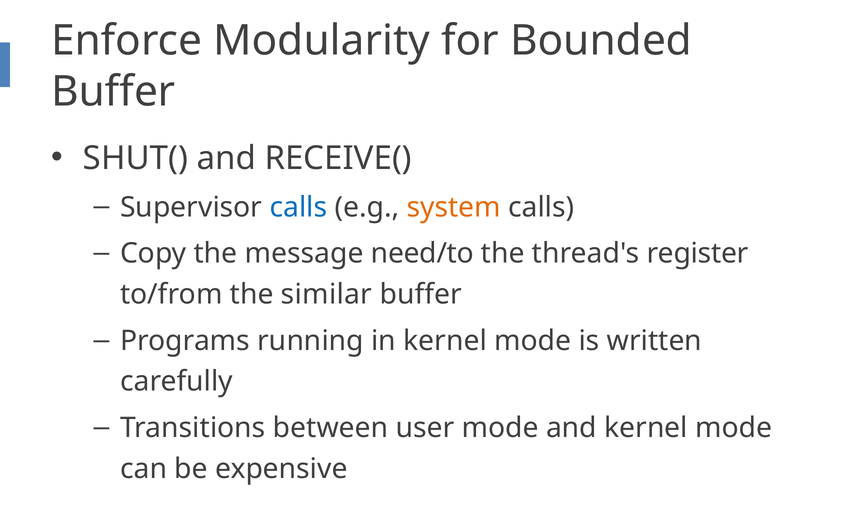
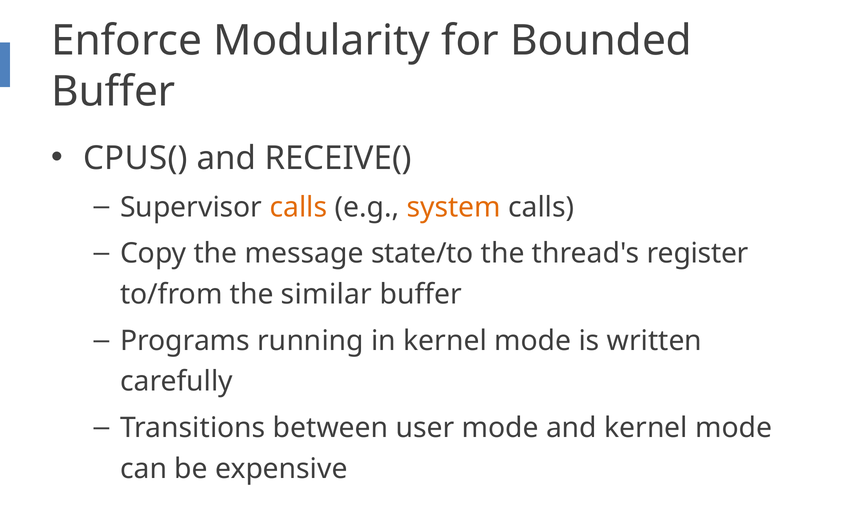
SHUT(: SHUT( -> CPUS( (135, 158)
calls colour: blue -> orange (298, 207)
need/to: need/to -> state/to (422, 254)
